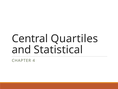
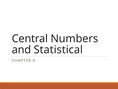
Quartiles: Quartiles -> Numbers (74, 38)
